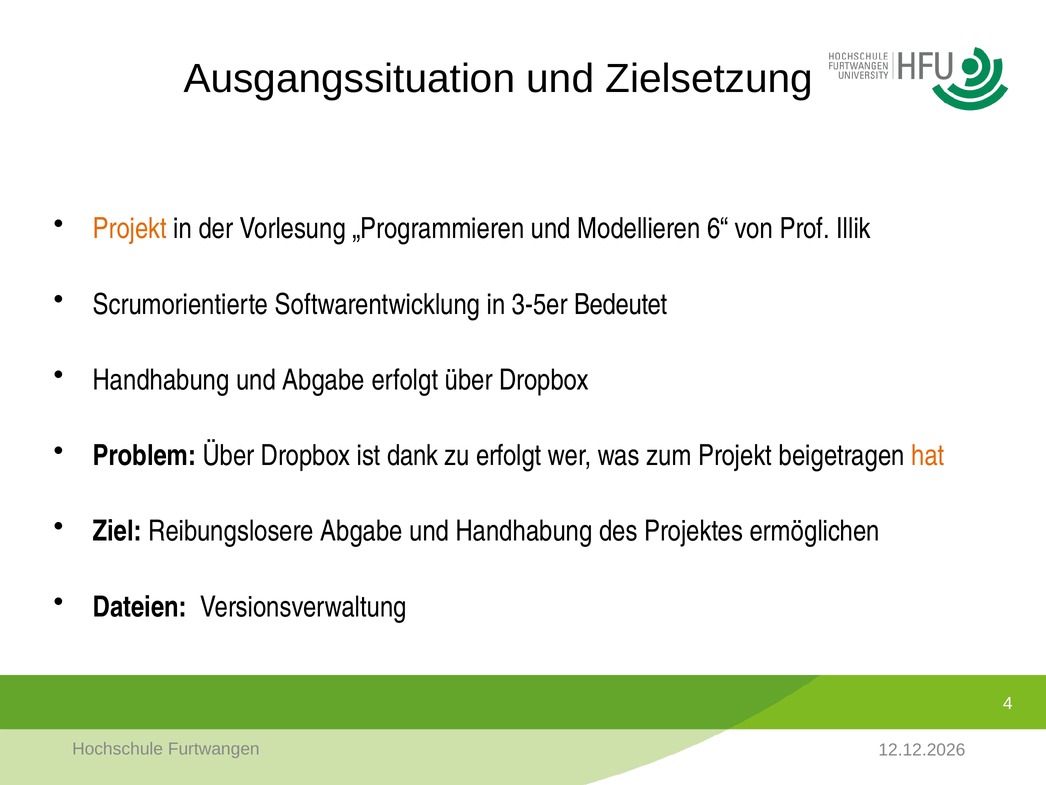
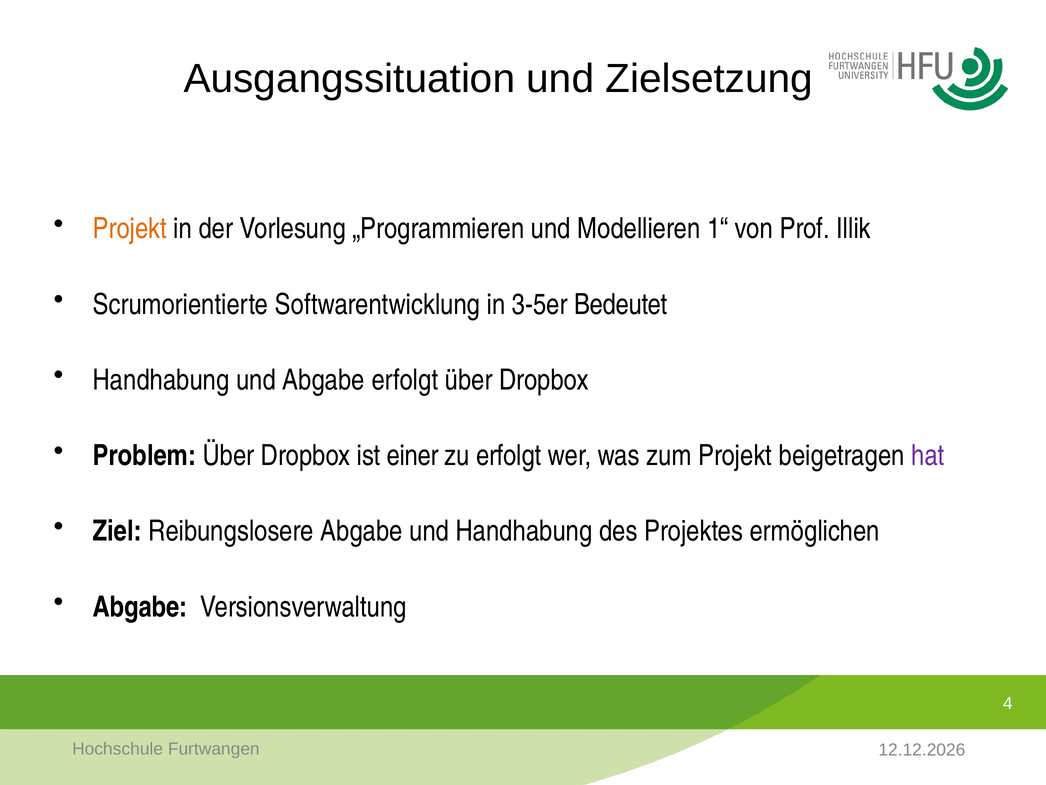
6“: 6“ -> 1“ (718, 229)
dank: dank -> einer (413, 455)
hat colour: orange -> purple (928, 455)
Dateien: Dateien -> Abgabe (140, 607)
